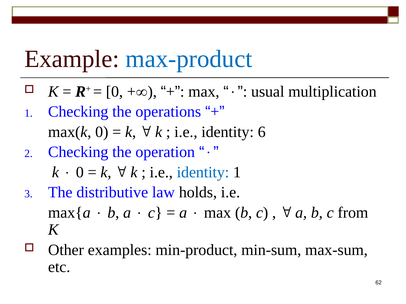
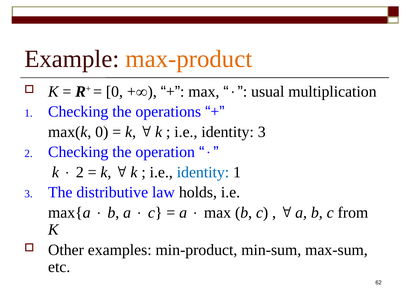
max-product colour: blue -> orange (189, 59)
identity 6: 6 -> 3 (262, 132)
0: 0 -> 2 (80, 173)
